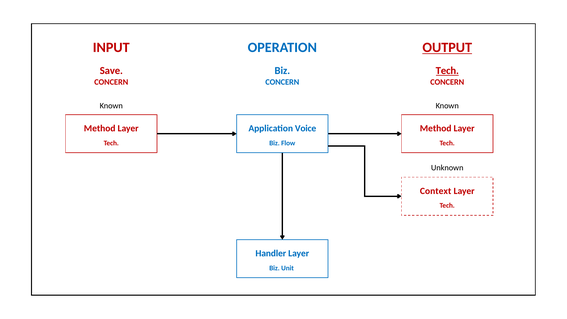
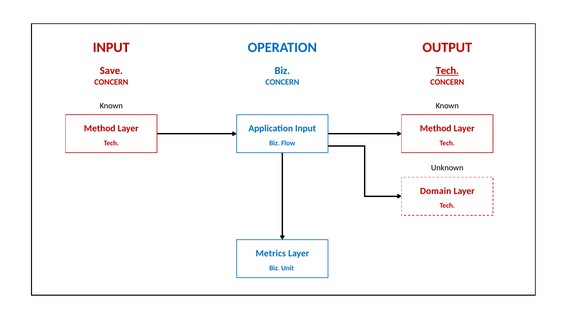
OUTPUT underline: present -> none (447, 48)
Application Voice: Voice -> Input (306, 129)
Context: Context -> Domain (436, 191)
Handler: Handler -> Metrics (271, 253)
